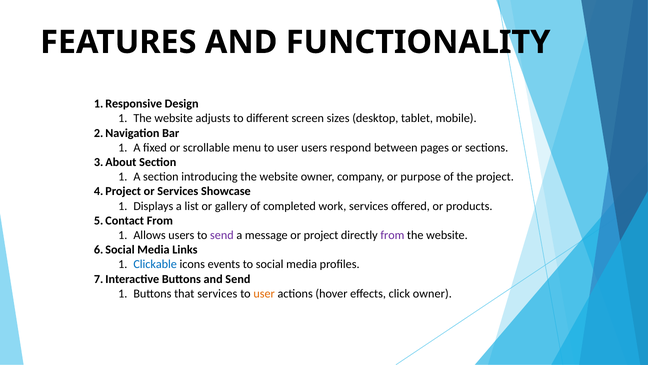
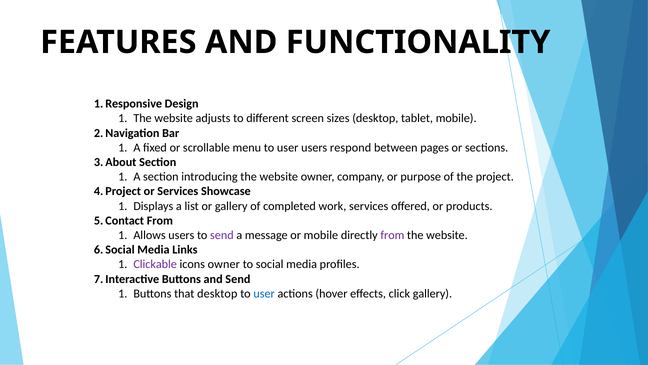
or project: project -> mobile (321, 235)
Clickable colour: blue -> purple (155, 264)
icons events: events -> owner (224, 264)
that services: services -> desktop (217, 293)
user colour: orange -> blue (264, 293)
click owner: owner -> gallery (432, 293)
